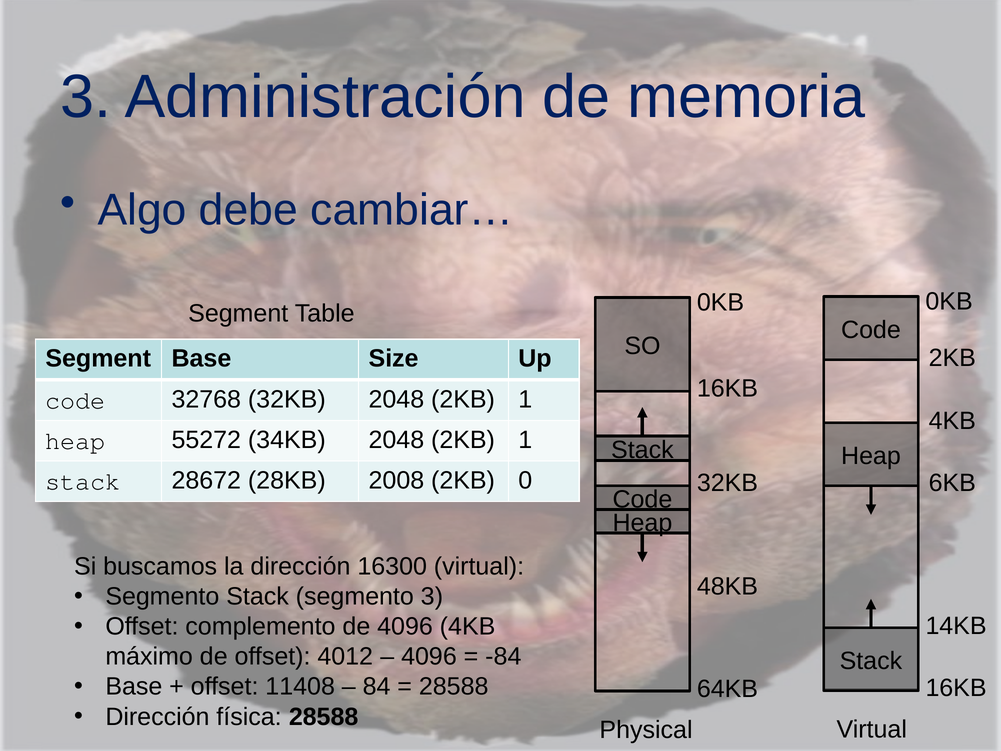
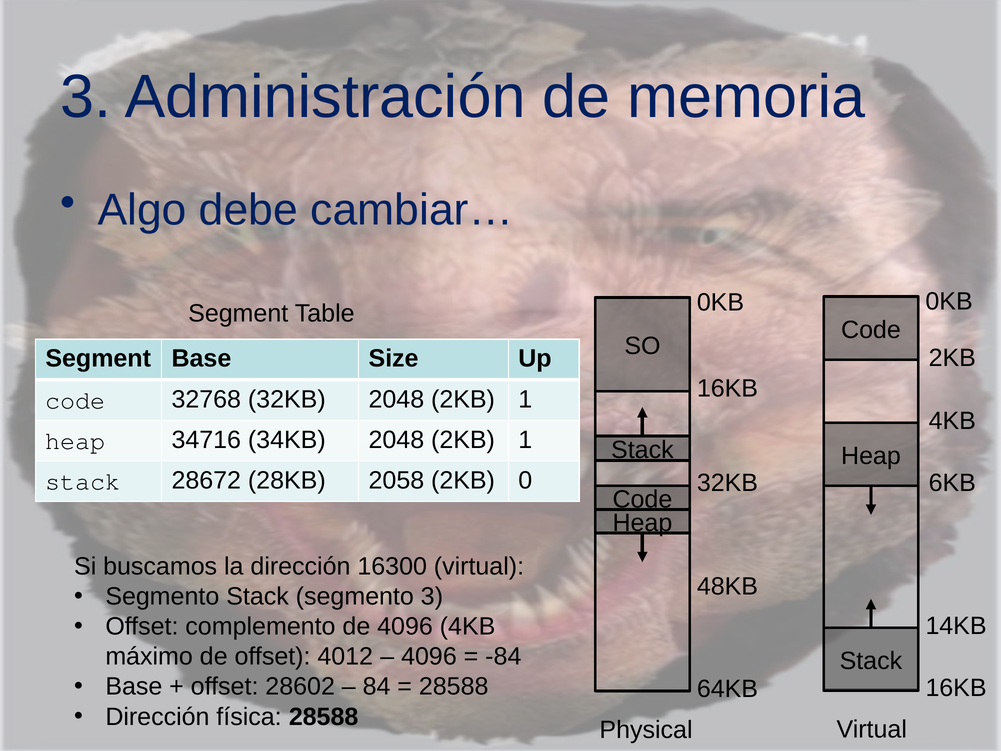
55272: 55272 -> 34716 (206, 440)
2008: 2008 -> 2058 (396, 480)
11408: 11408 -> 28602 (300, 686)
